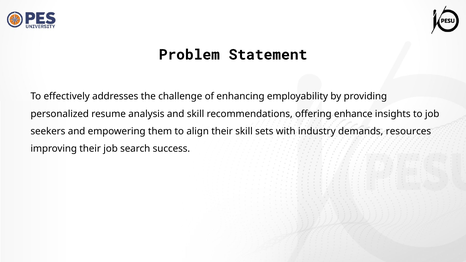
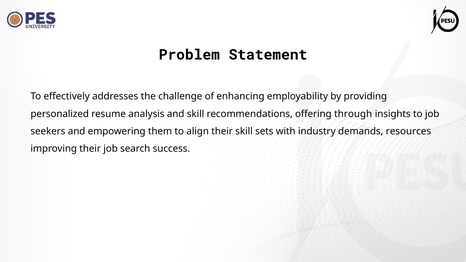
enhance: enhance -> through (353, 114)
